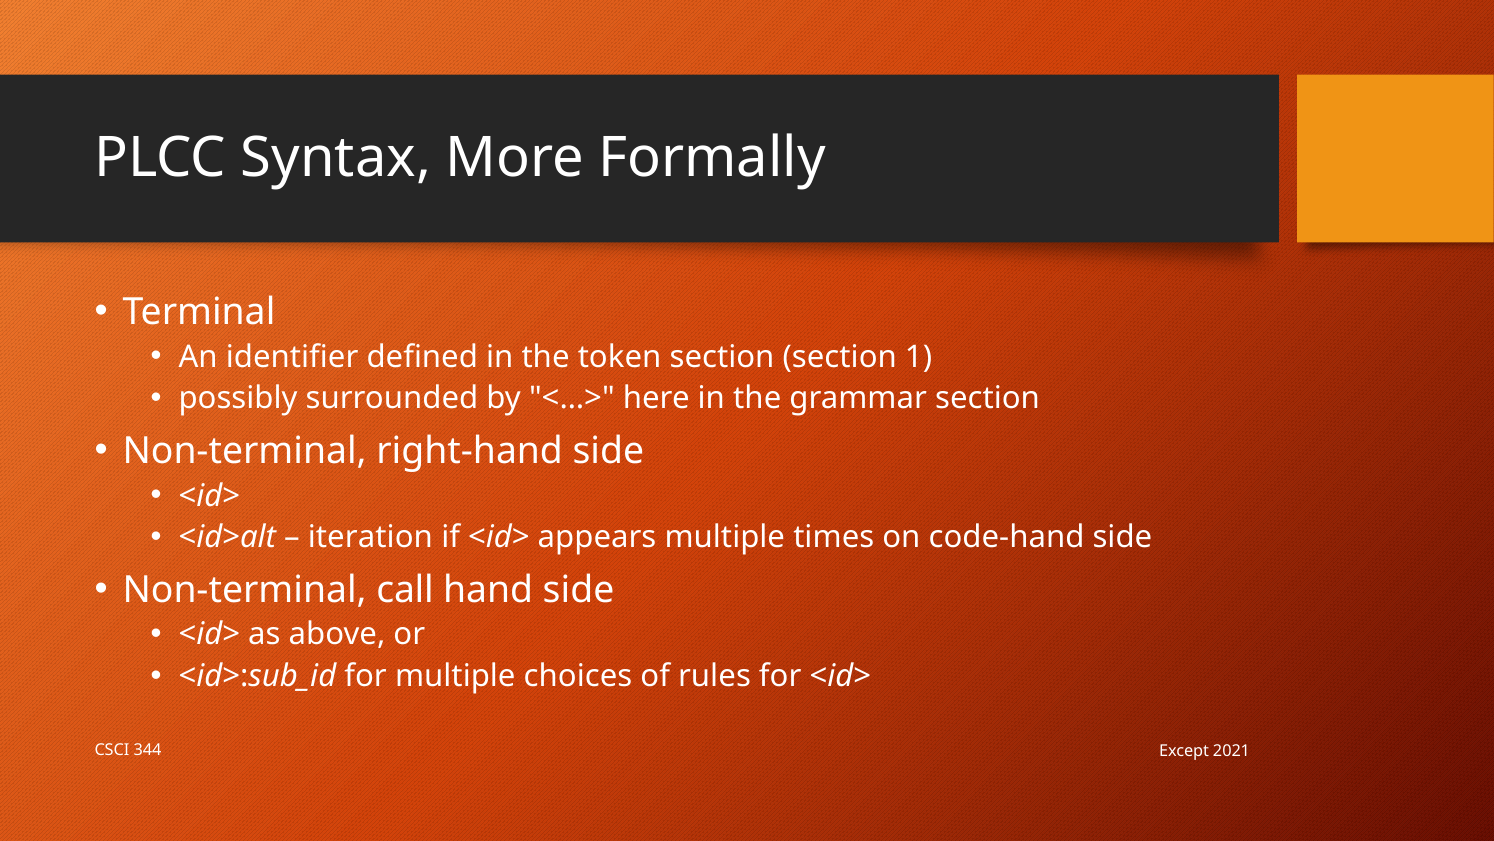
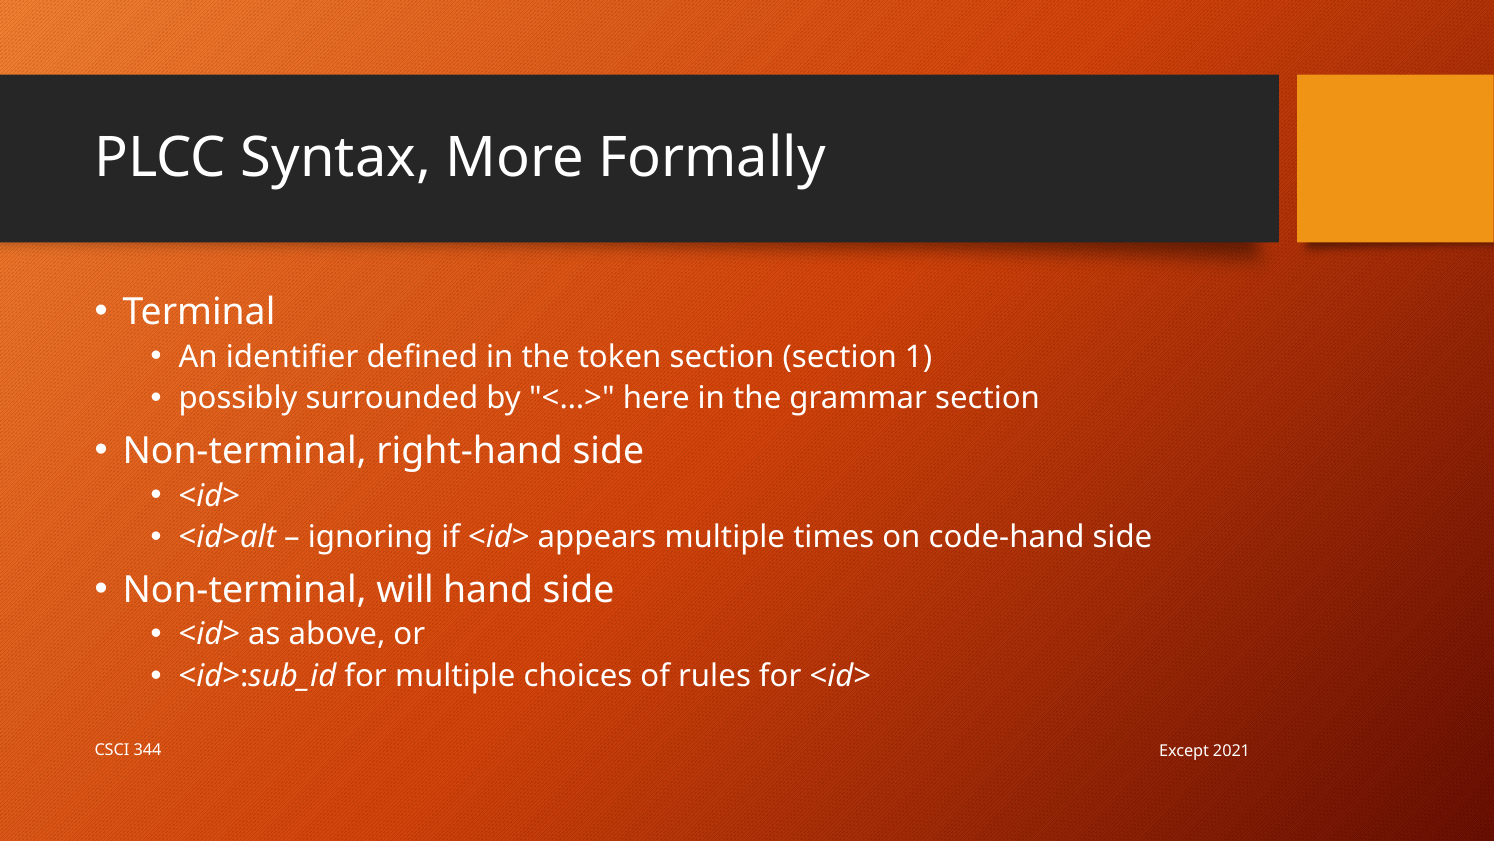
iteration: iteration -> ignoring (370, 537)
call: call -> will (405, 589)
